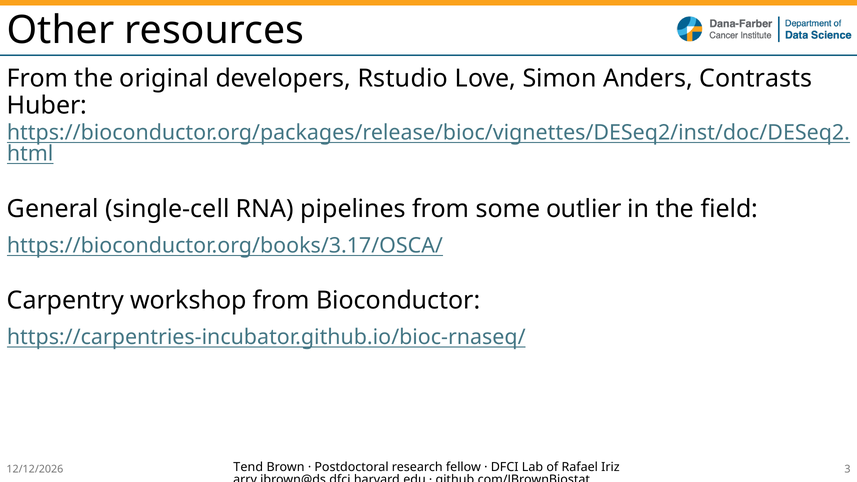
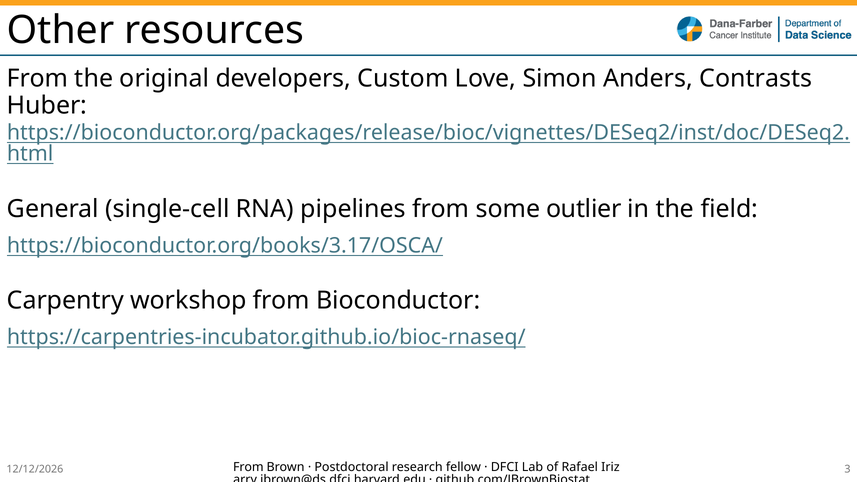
Rstudio: Rstudio -> Custom (403, 78)
Tend: Tend -> From (248, 467)
